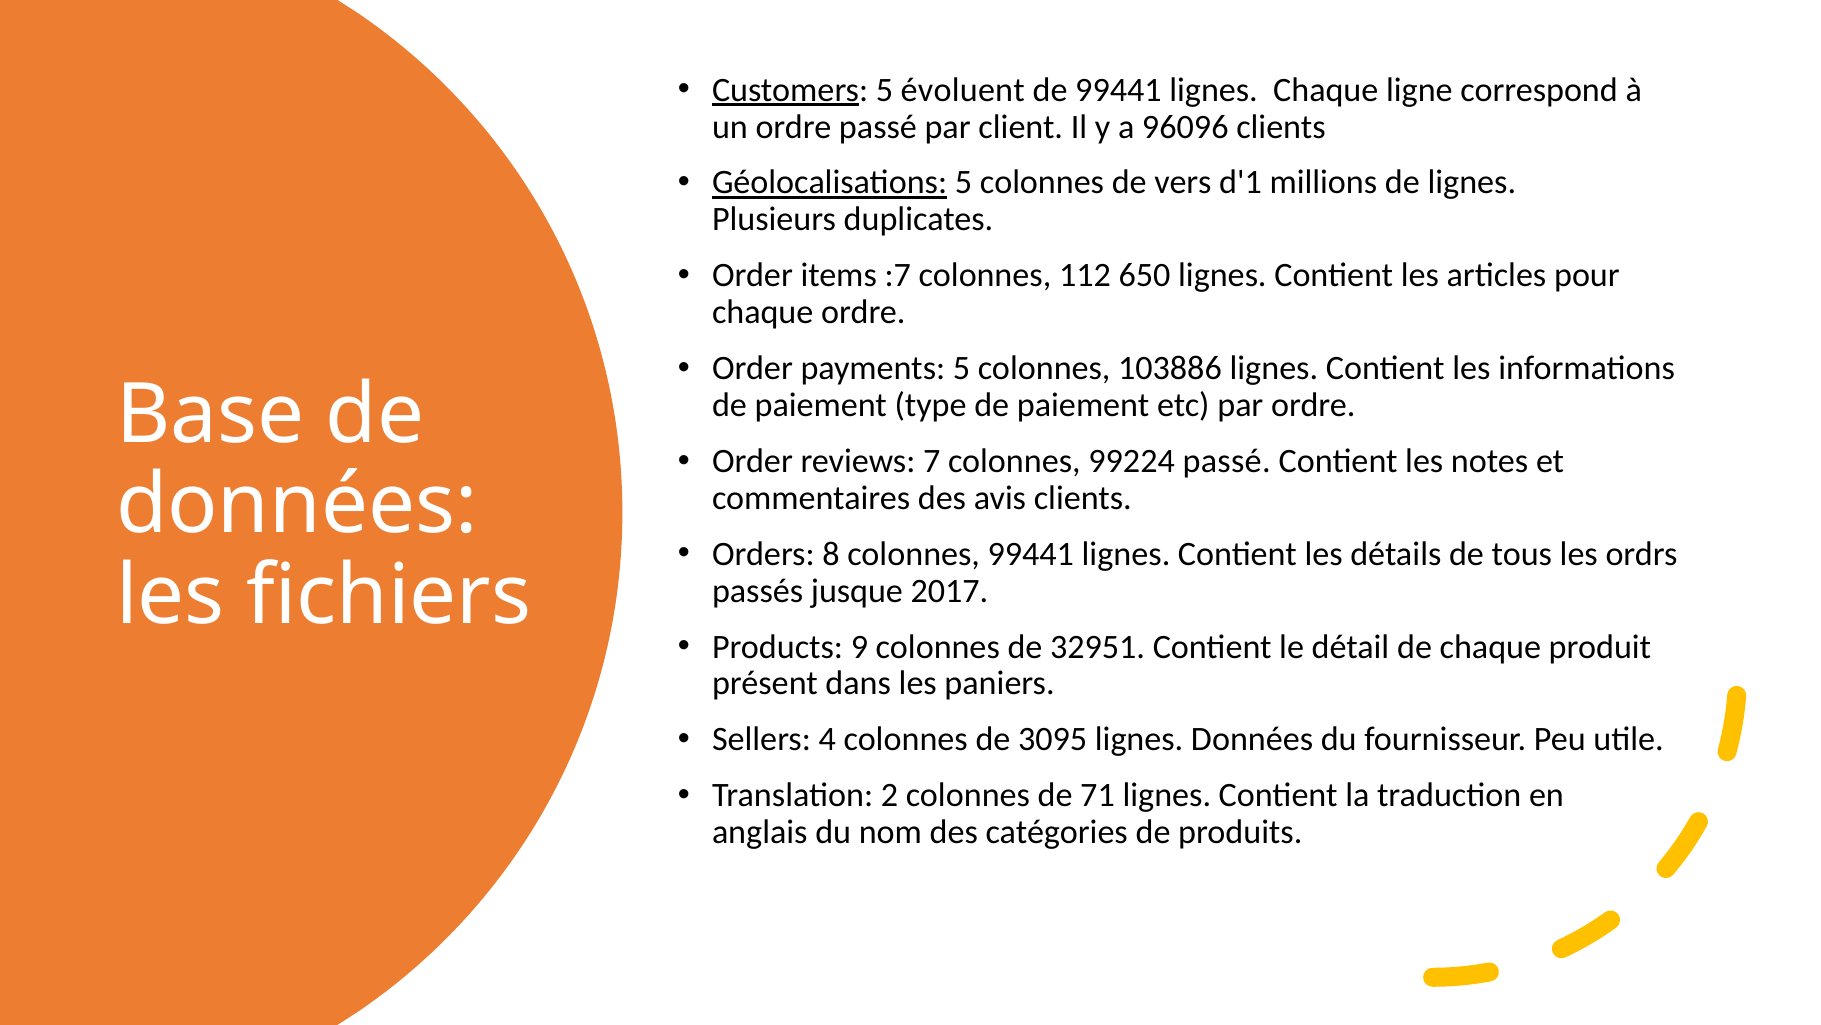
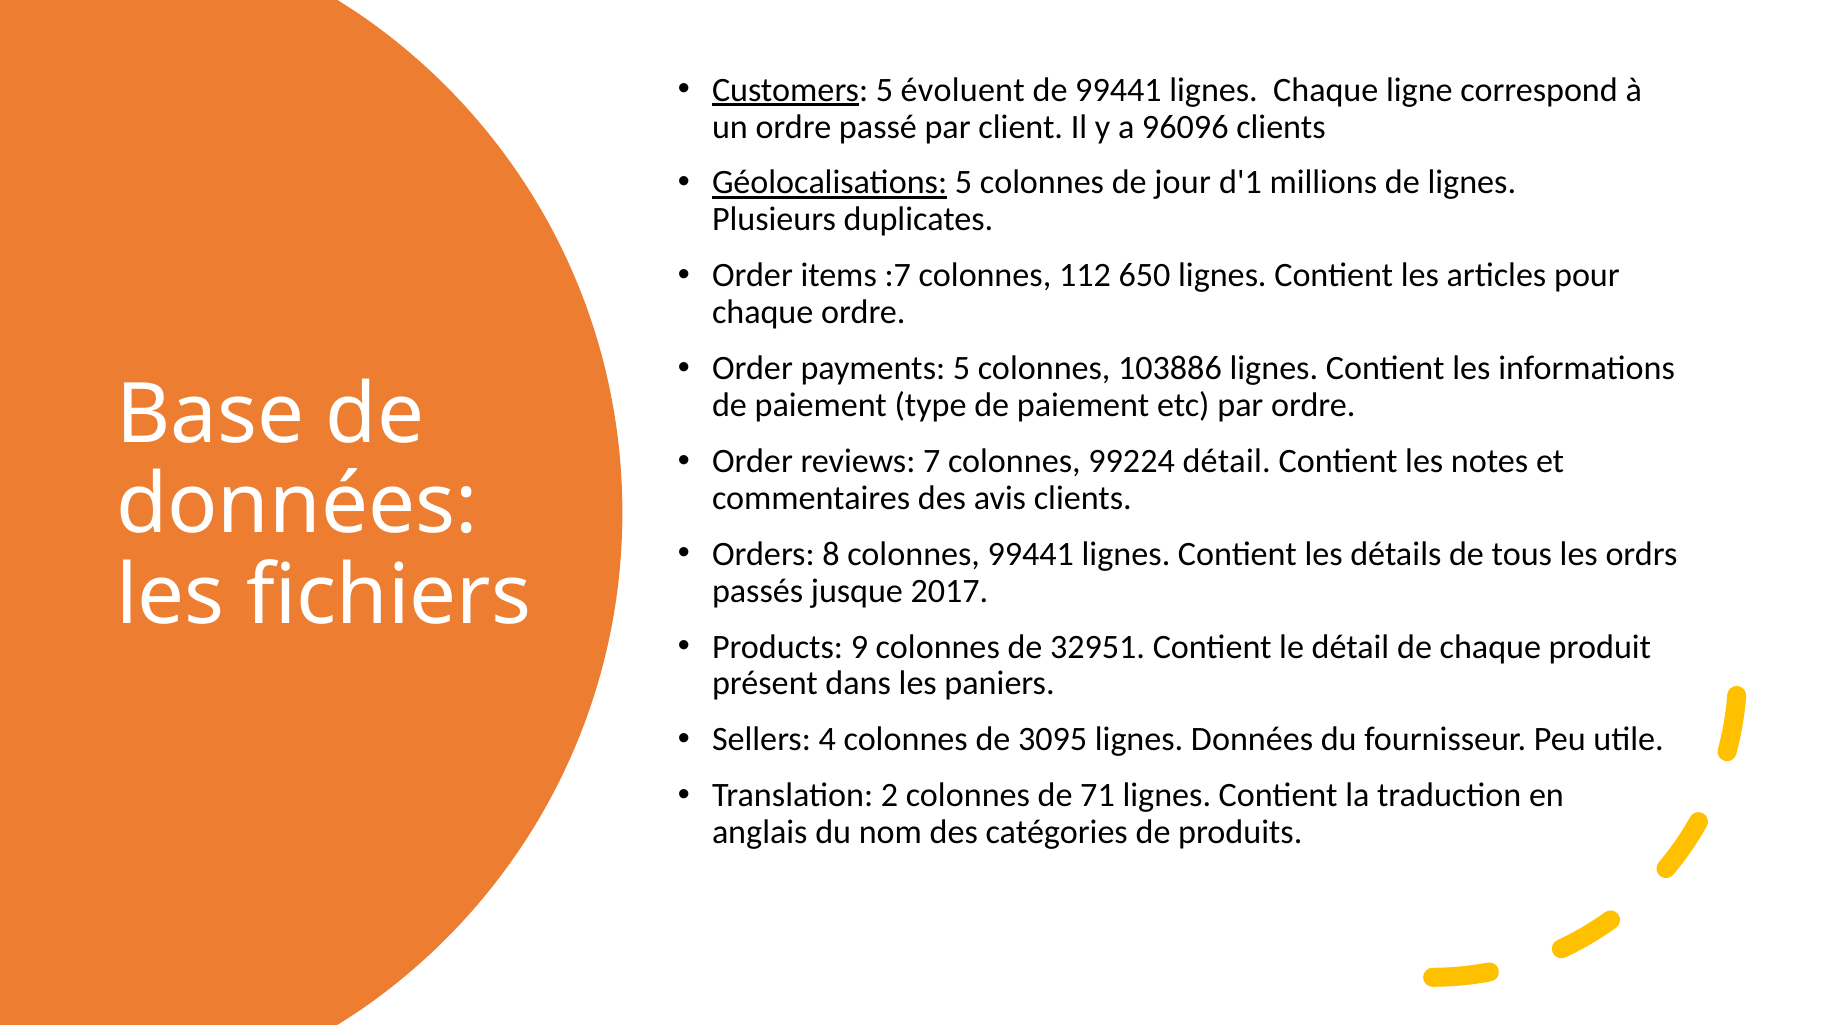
vers: vers -> jour (1183, 183)
99224 passé: passé -> détail (1227, 461)
